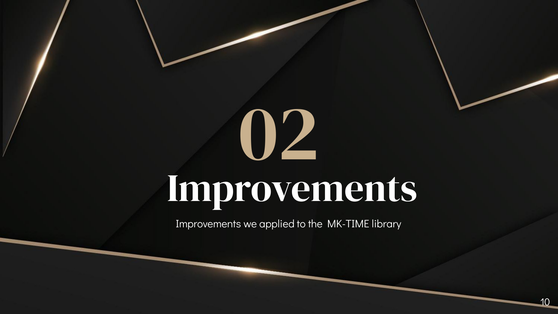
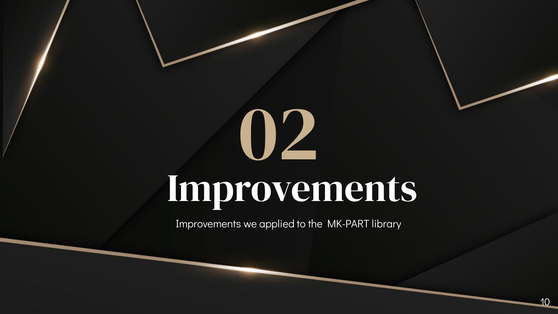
MK-TIME: MK-TIME -> MK-PART (348, 224)
